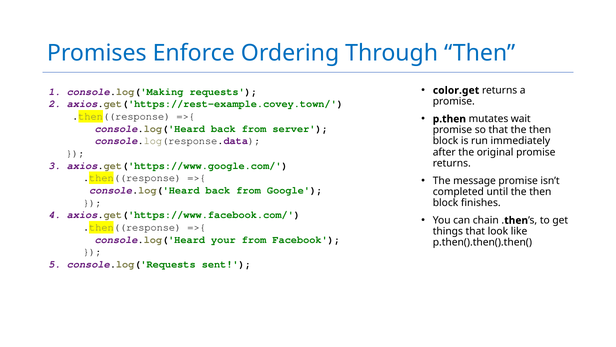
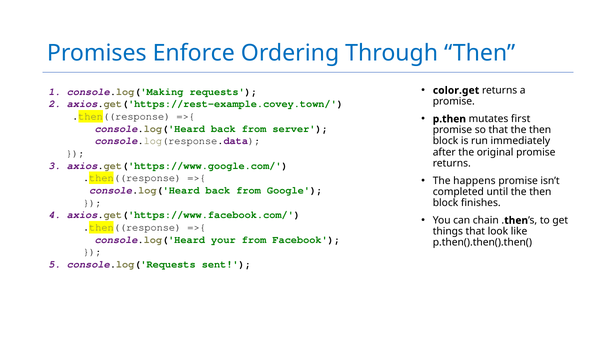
wait: wait -> first (521, 119)
message: message -> happens (474, 180)
